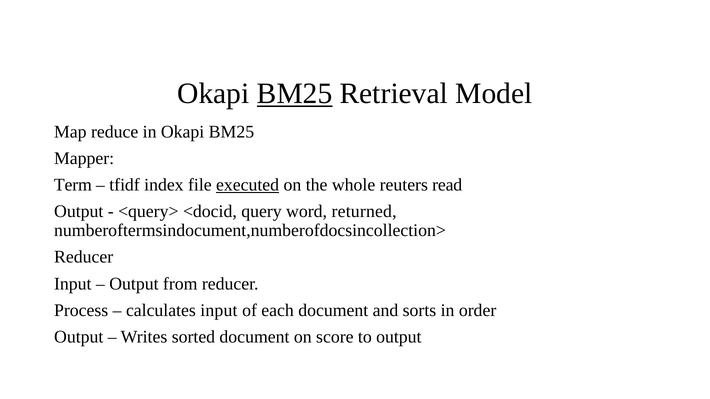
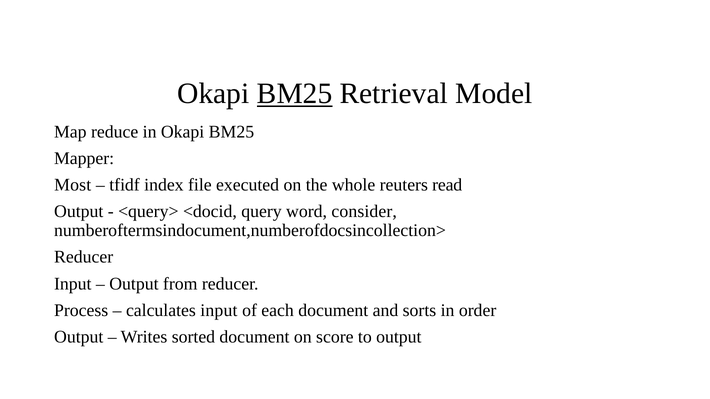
Term: Term -> Most (73, 185)
executed underline: present -> none (248, 185)
returned: returned -> consider (364, 212)
